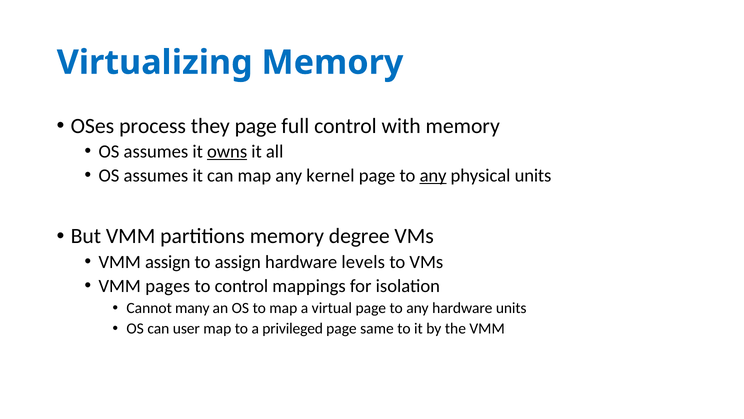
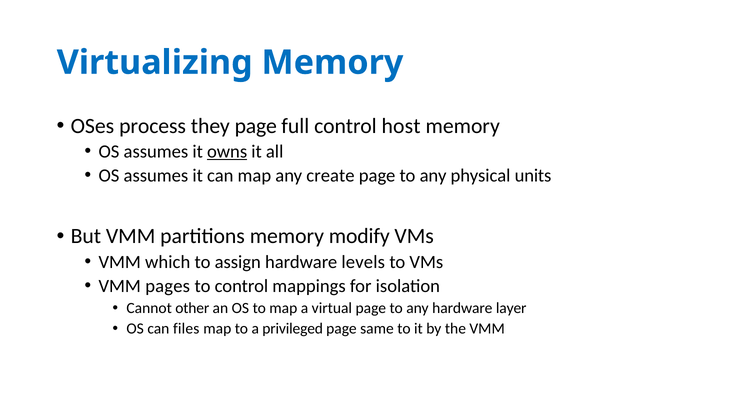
with: with -> host (401, 126)
kernel: kernel -> create (330, 175)
any underline: present -> none (433, 175)
degree: degree -> modify (359, 236)
VMM assign: assign -> which (168, 262)
many: many -> other (192, 308)
hardware units: units -> layer (511, 308)
user: user -> files (186, 328)
